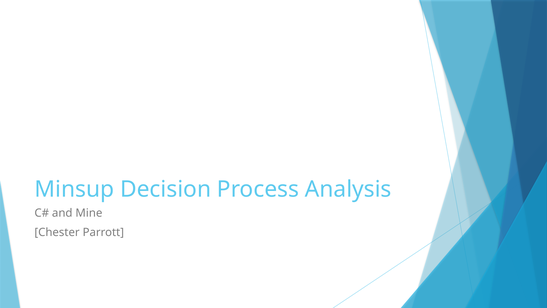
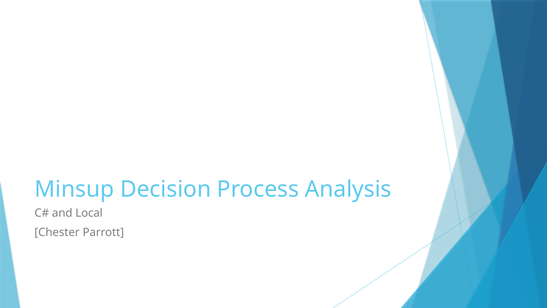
Mine: Mine -> Local (89, 213)
